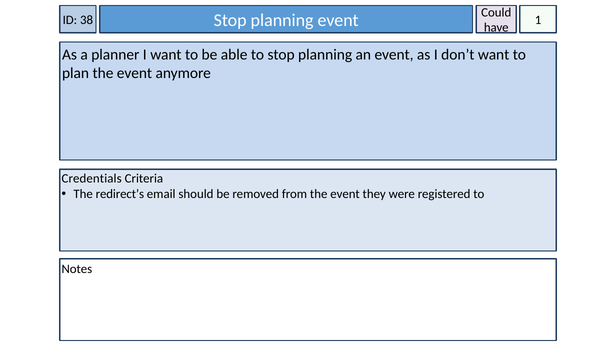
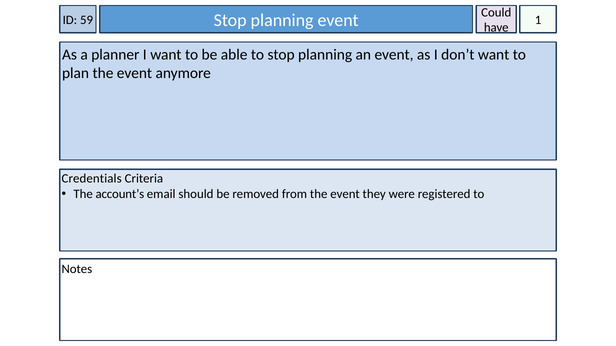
38: 38 -> 59 (87, 20)
redirect’s: redirect’s -> account’s (120, 194)
